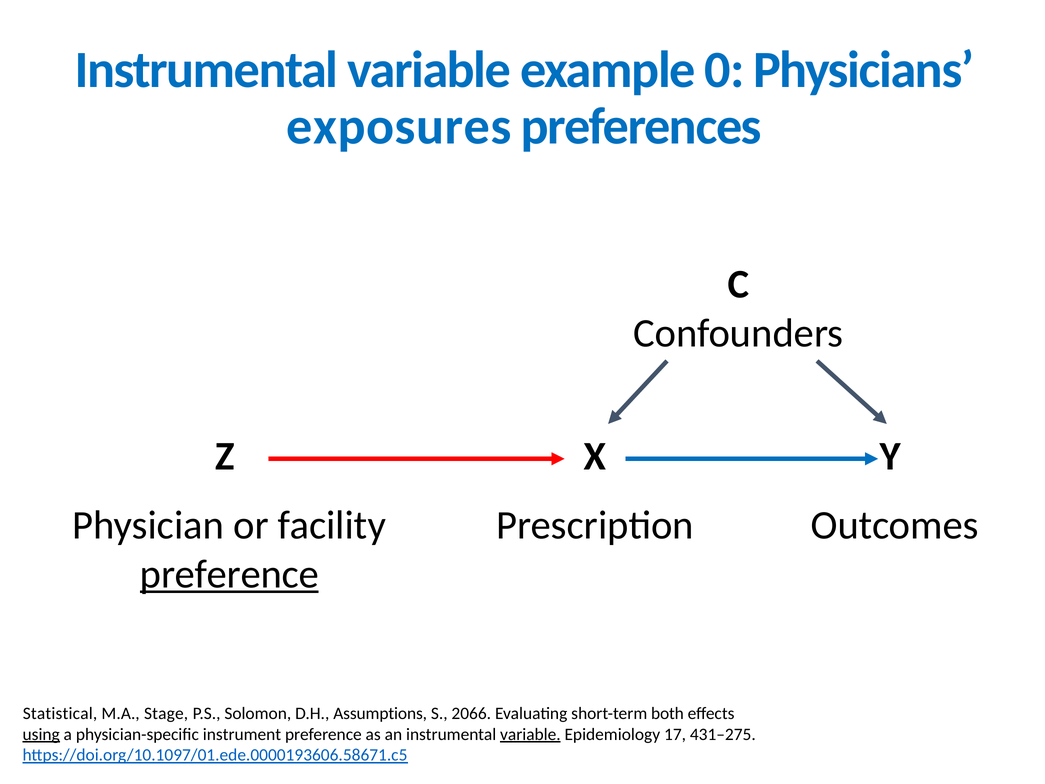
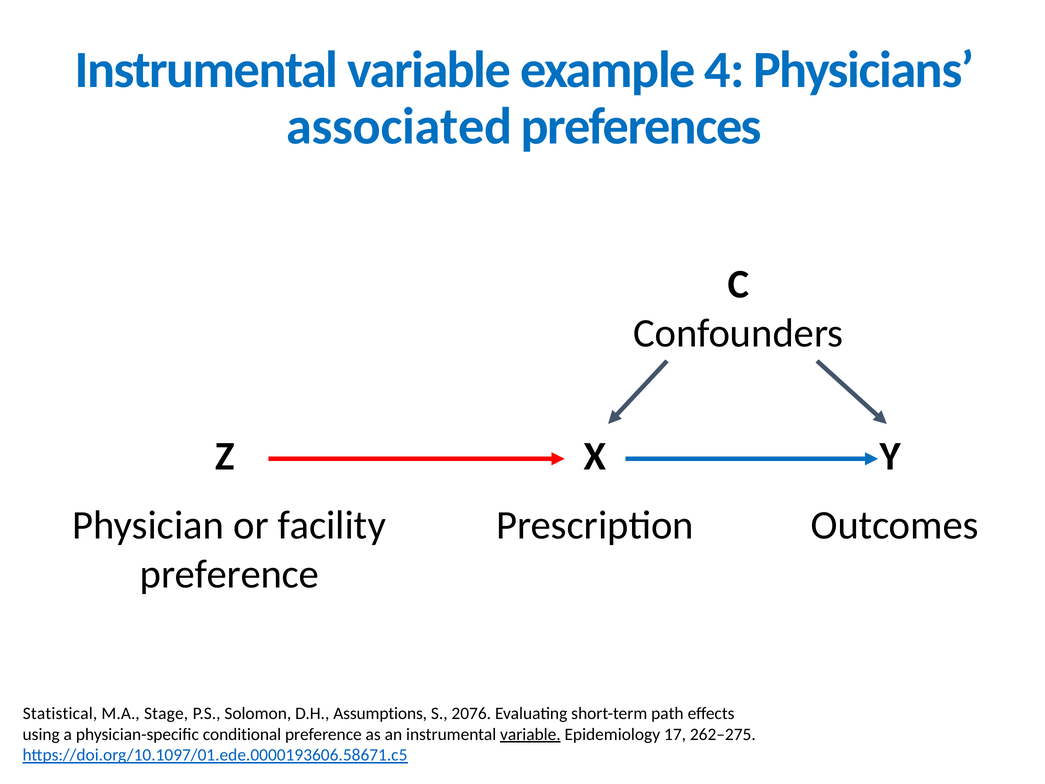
0: 0 -> 4 (725, 70)
exposures: exposures -> associated (399, 127)
preference underline: present -> none (229, 574)
2066: 2066 -> 2076 (471, 713)
both: both -> path (667, 713)
using underline: present -> none (41, 734)
instrument: instrument -> conditional (242, 734)
431–275: 431–275 -> 262–275 (723, 734)
